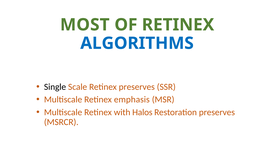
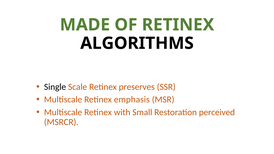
MOST: MOST -> MADE (85, 25)
ALGORITHMS colour: blue -> black (137, 43)
Halos: Halos -> Small (142, 112)
Restoration preserves: preserves -> perceived (217, 112)
